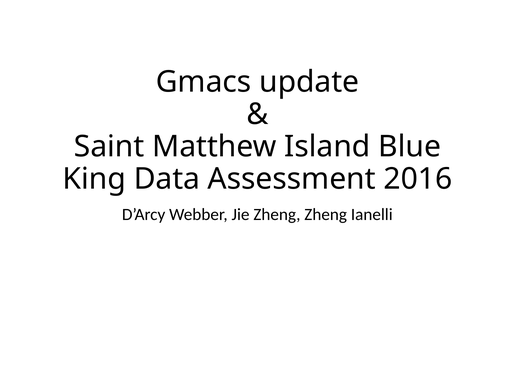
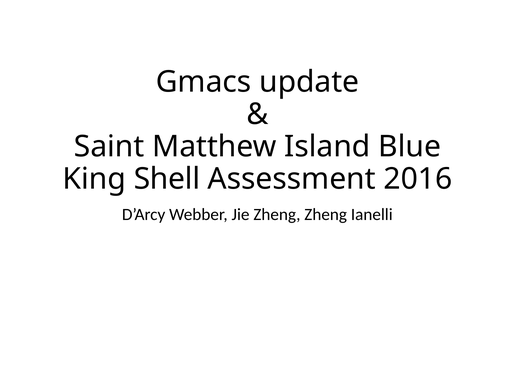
Data: Data -> Shell (167, 179)
